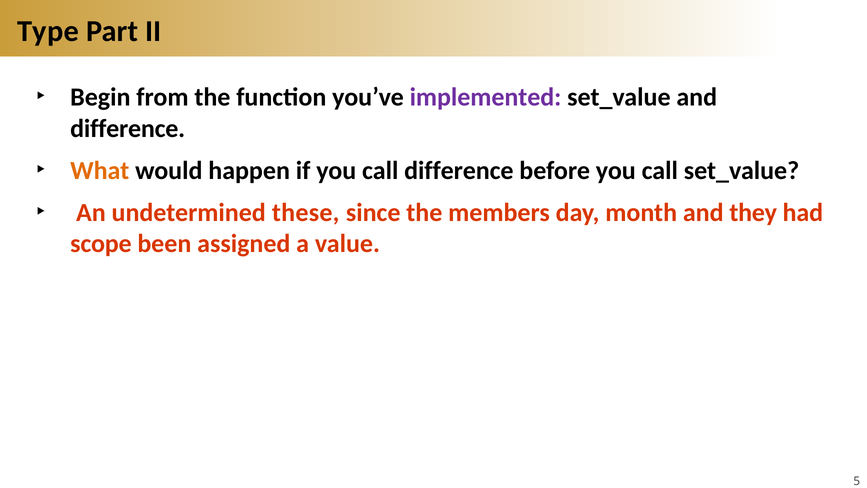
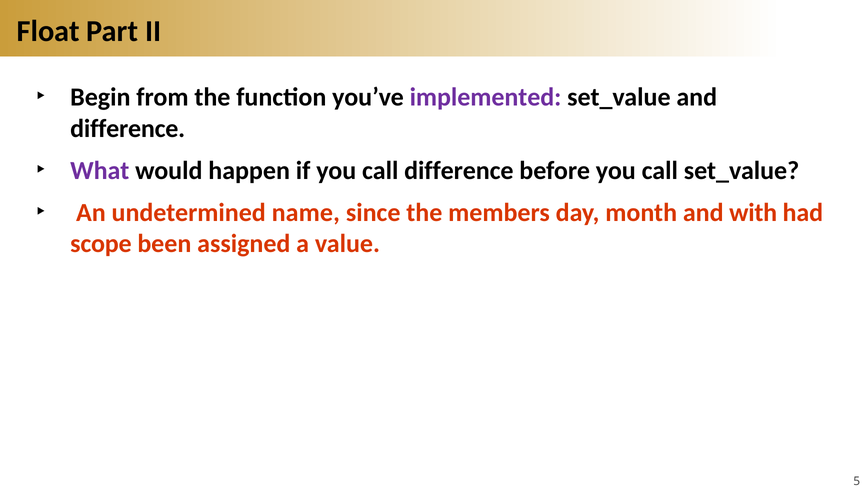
Type: Type -> Float (48, 31)
What colour: orange -> purple (100, 170)
these: these -> name (306, 212)
they: they -> with (753, 212)
